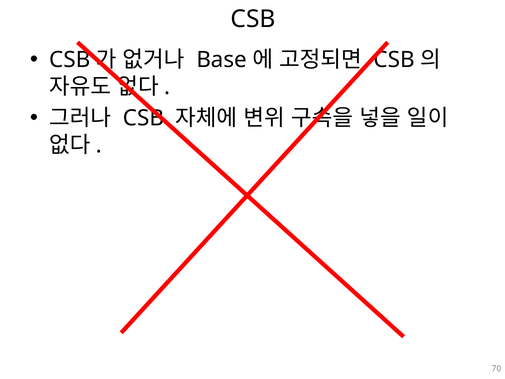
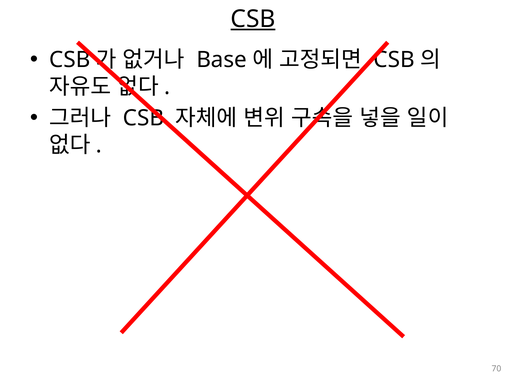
CSB underline: none -> present (253, 19)
